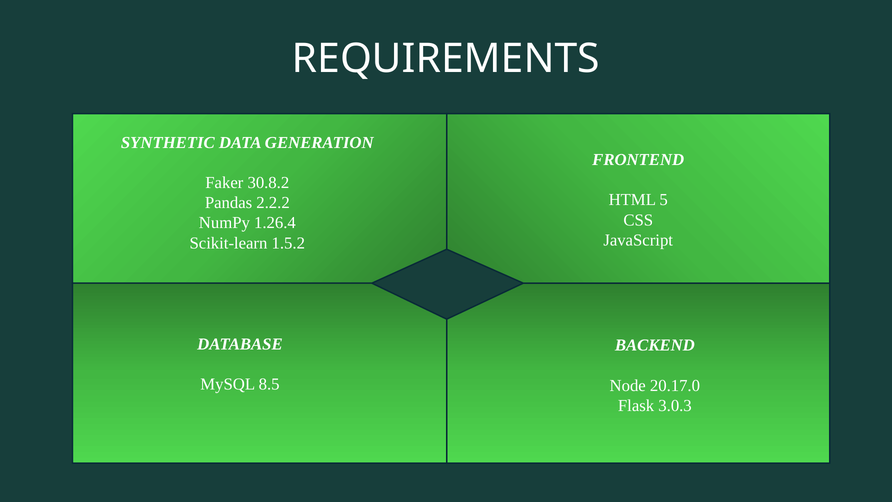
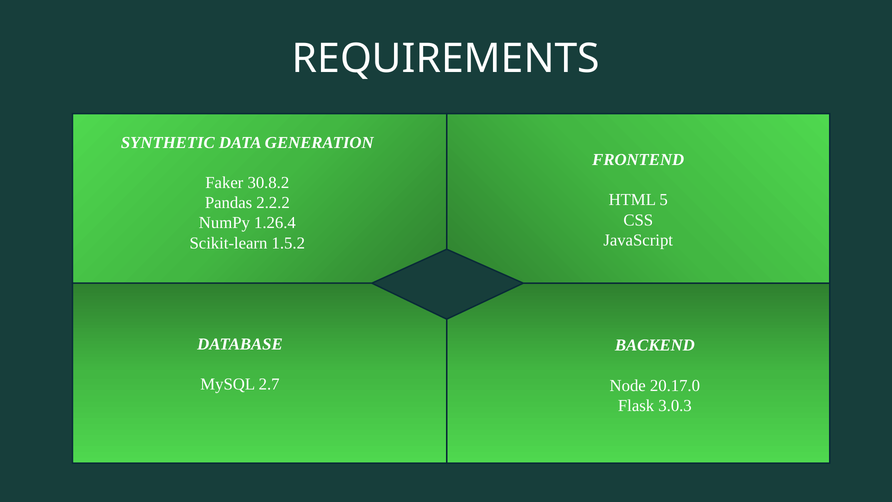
8.5: 8.5 -> 2.7 (269, 384)
